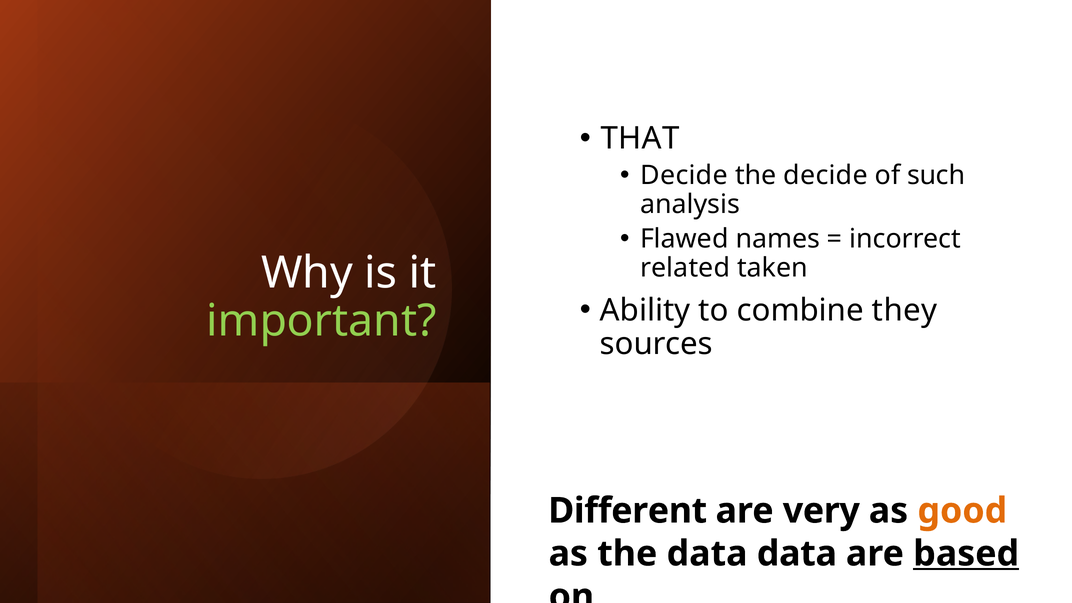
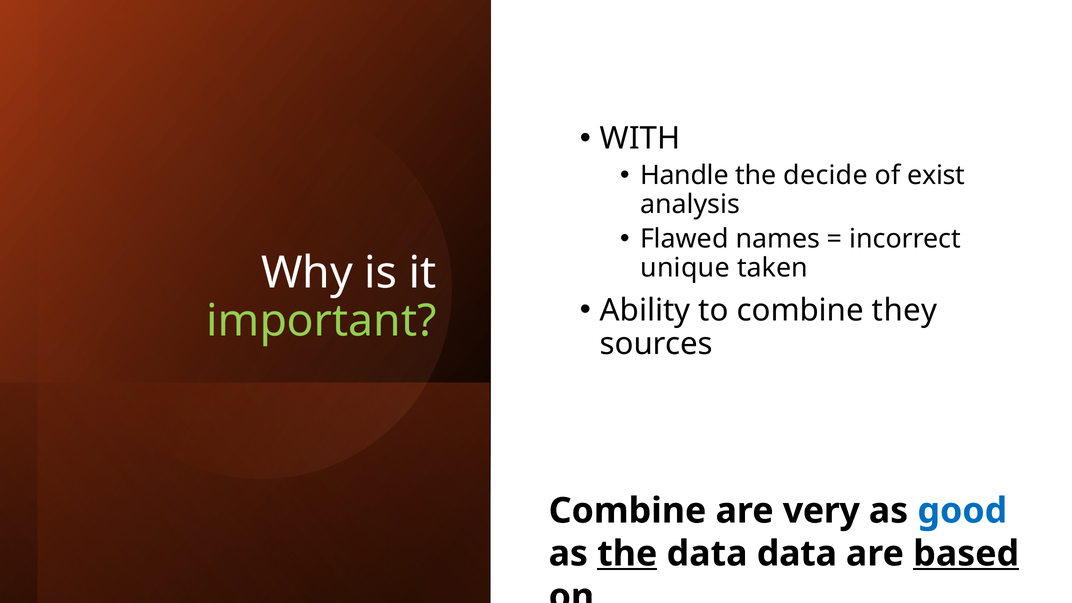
THAT: THAT -> WITH (640, 138)
Decide: Decide -> Handle (684, 175)
such: such -> exist (936, 175)
related: related -> unique (685, 268)
Different: Different -> Combine (627, 511)
good colour: orange -> blue (962, 511)
the underline: none -> present (627, 554)
